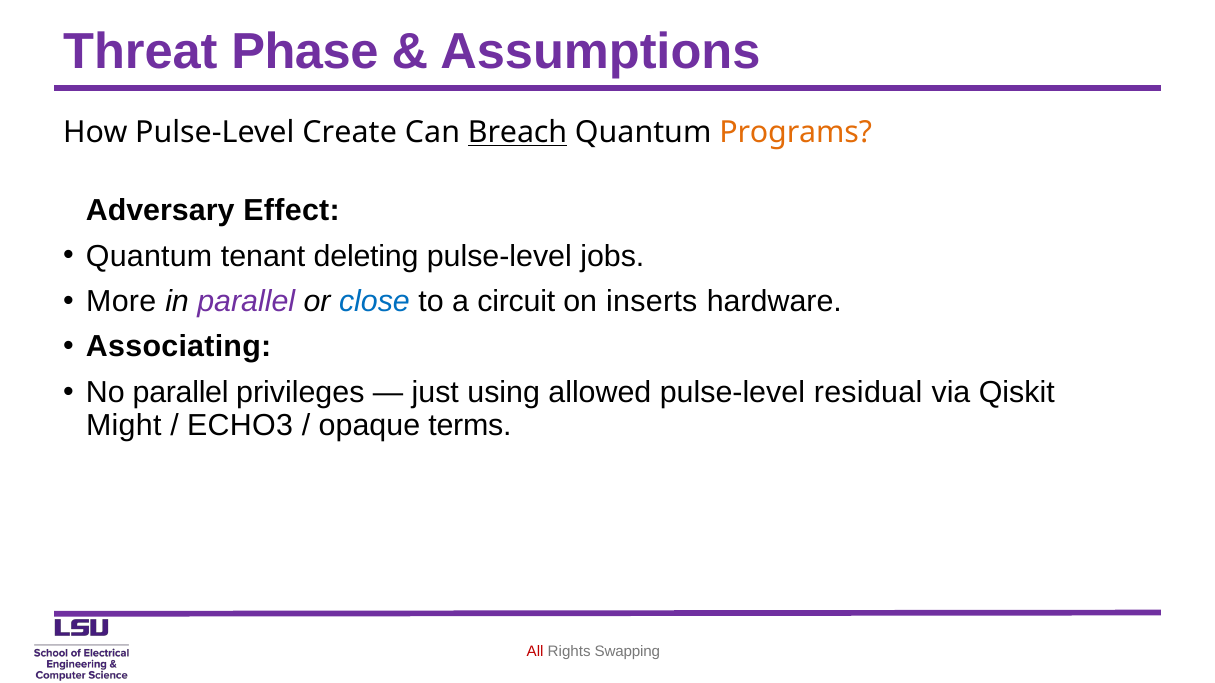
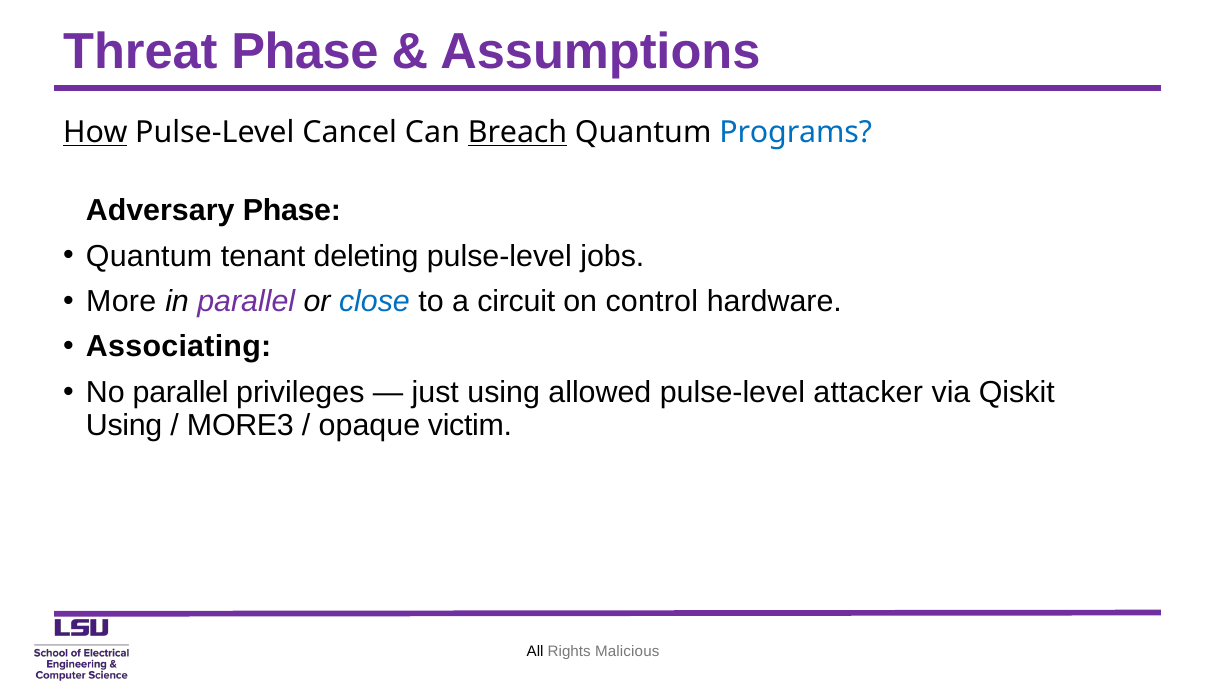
How underline: none -> present (95, 132)
Create: Create -> Cancel (350, 132)
Programs colour: orange -> blue (796, 132)
Adversary Effect: Effect -> Phase (292, 211)
inserts: inserts -> control (652, 302)
residual: residual -> attacker (868, 393)
Might: Might -> Using (124, 425)
ECHO3: ECHO3 -> MORE3 (240, 425)
terms: terms -> victim (470, 425)
All colour: red -> black (535, 652)
Swapping: Swapping -> Malicious (627, 652)
